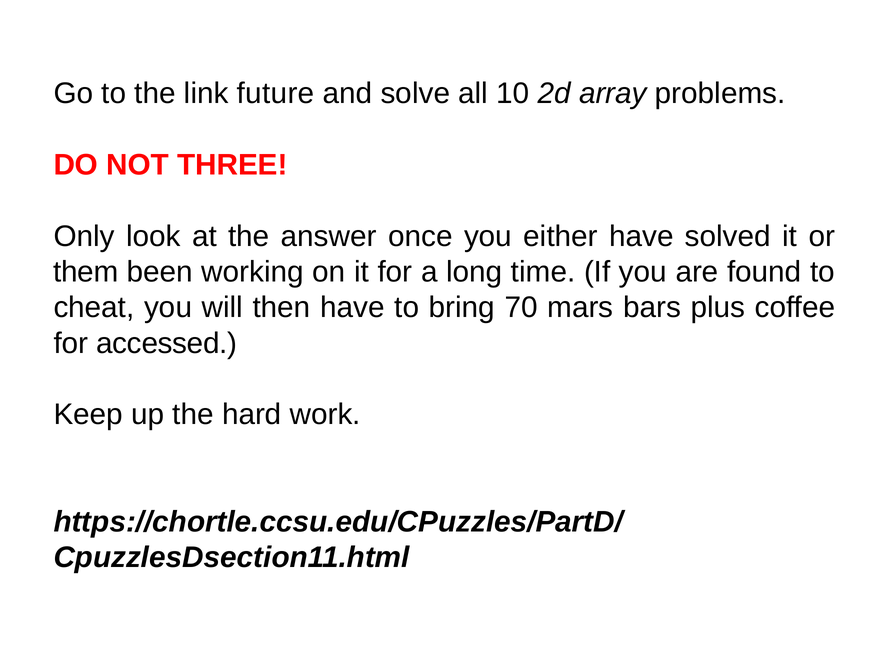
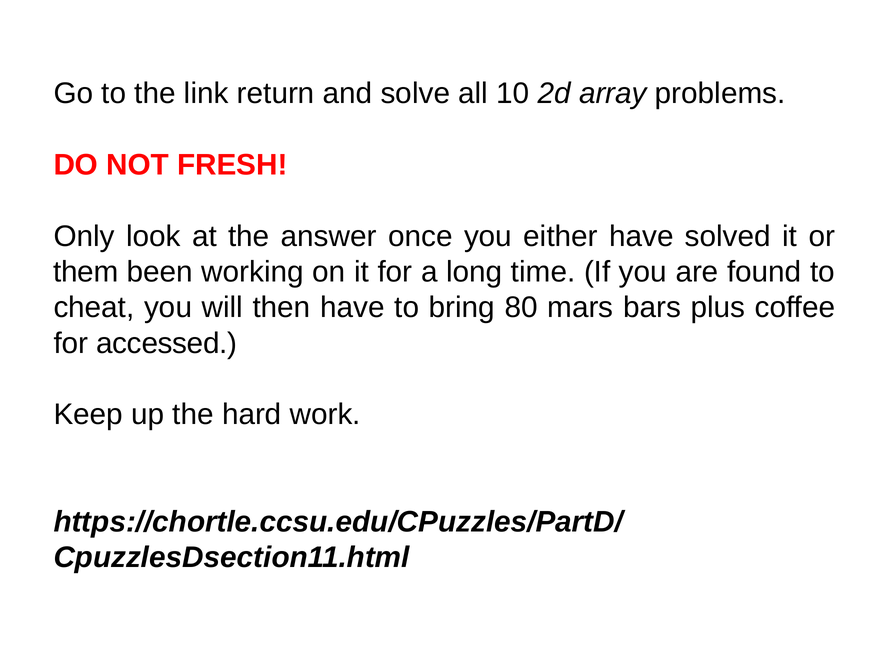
future: future -> return (276, 94)
THREE: THREE -> FRESH (232, 165)
70: 70 -> 80 (521, 308)
